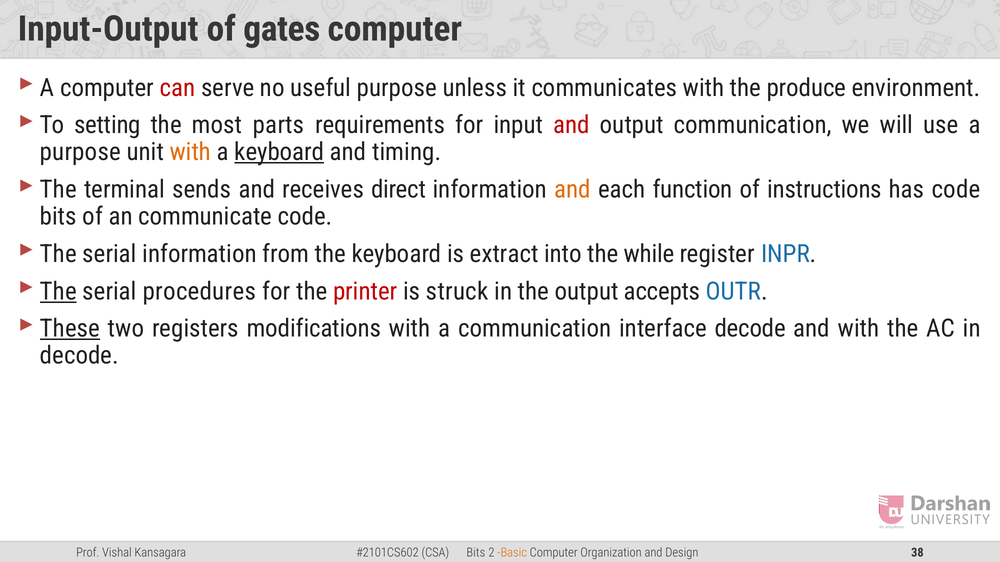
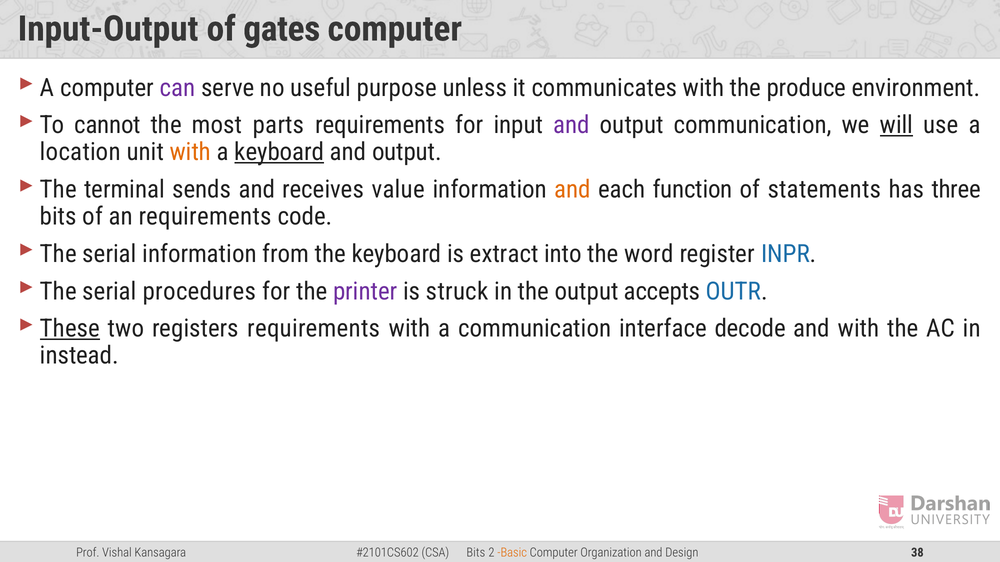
can colour: red -> purple (178, 88)
setting: setting -> cannot (108, 125)
and colour: red -> purple (572, 125)
will underline: none -> present (896, 125)
purpose: purpose -> location (80, 152)
timing: timing -> output (407, 152)
direct: direct -> value (398, 190)
instructions: instructions -> statements (824, 190)
has code: code -> three (956, 190)
an communicate: communicate -> requirements (205, 217)
while: while -> word (649, 254)
The underline: present -> none (58, 292)
printer colour: red -> purple (365, 292)
registers modifications: modifications -> requirements (314, 329)
decode: decode -> instead (79, 356)
